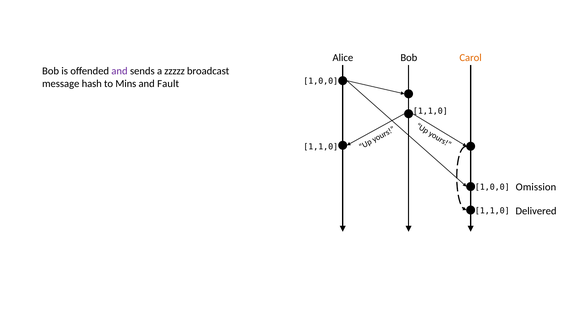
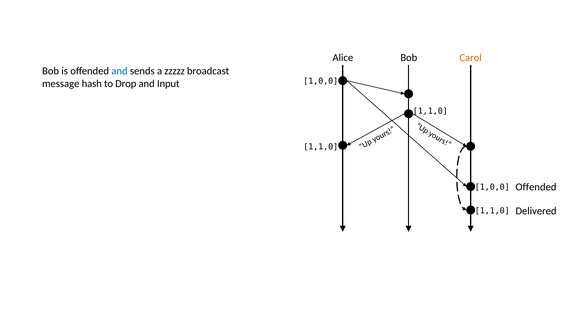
and colour: purple -> blue (119, 71)
Mins: Mins -> Drop (126, 84)
Fault: Fault -> Input (168, 84)
Omission: Omission -> Offended (536, 187)
